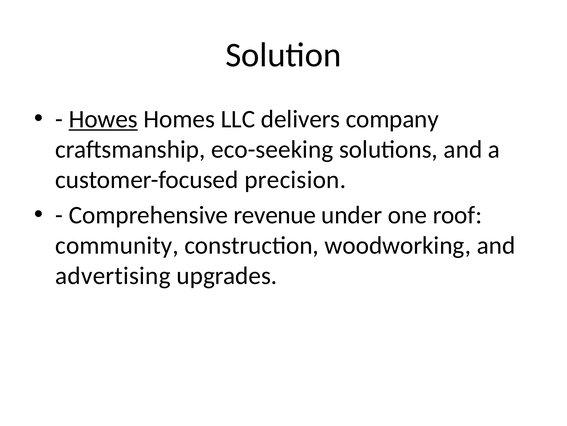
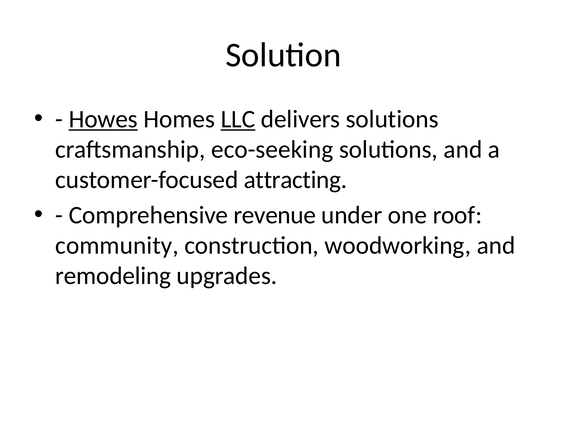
LLC underline: none -> present (238, 119)
delivers company: company -> solutions (392, 119)
precision: precision -> attracting (295, 179)
advertising: advertising -> remodeling (113, 275)
